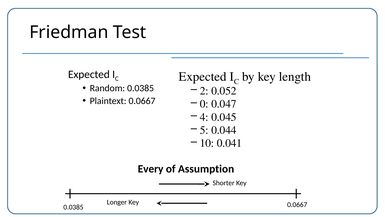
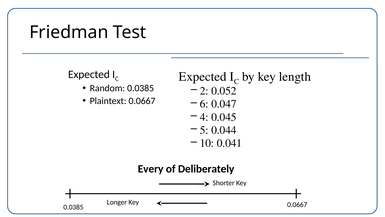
0: 0 -> 6 (204, 104)
Assumption: Assumption -> Deliberately (206, 169)
